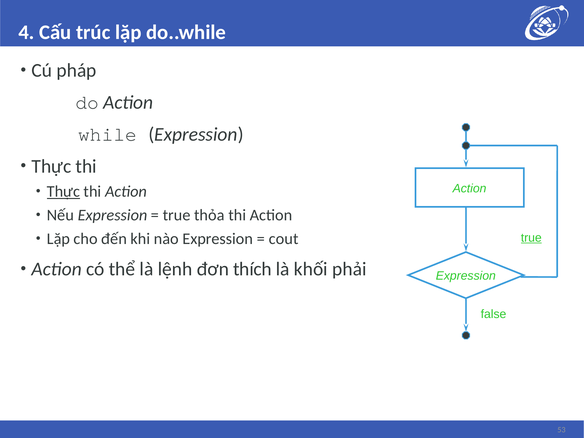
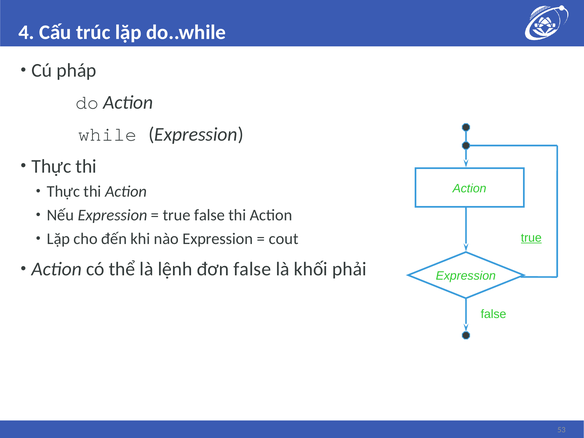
Thực underline: present -> none (63, 192)
thỏa: thỏa -> false (209, 215)
đơn thích: thích -> false (252, 269)
